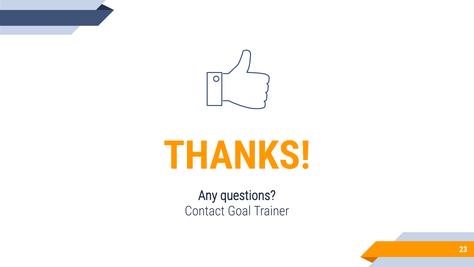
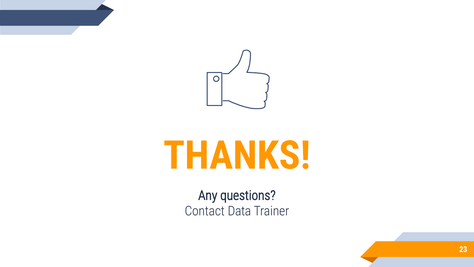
Goal: Goal -> Data (239, 211)
